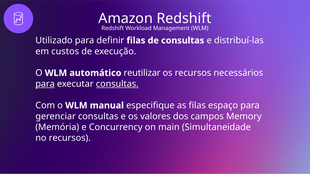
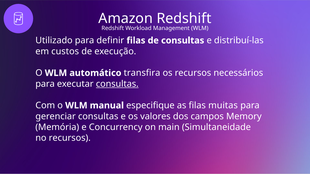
reutilizar: reutilizar -> transfira (142, 73)
para underline: present -> none (45, 84)
espaço: espaço -> muitas (223, 106)
